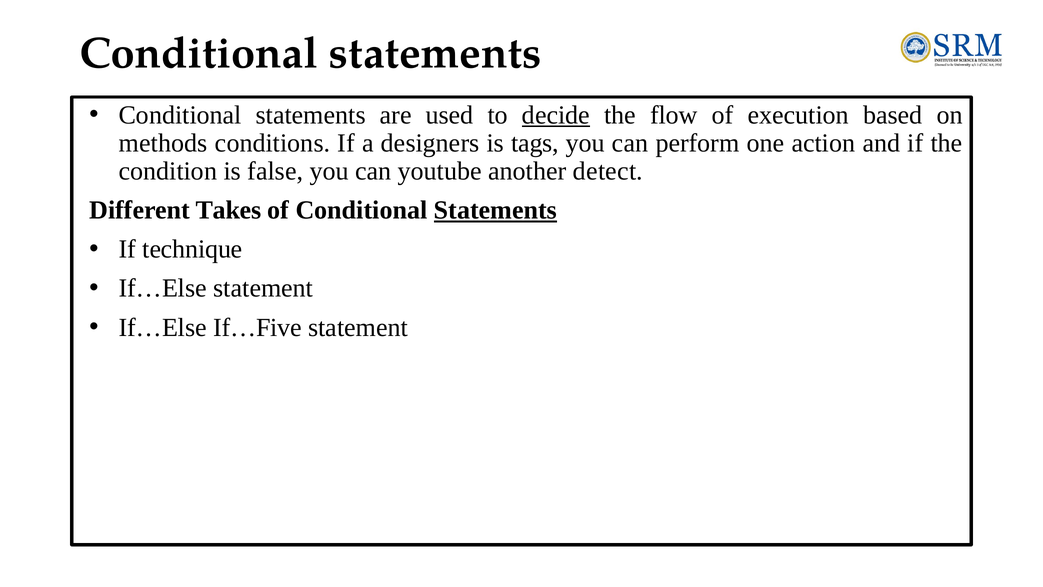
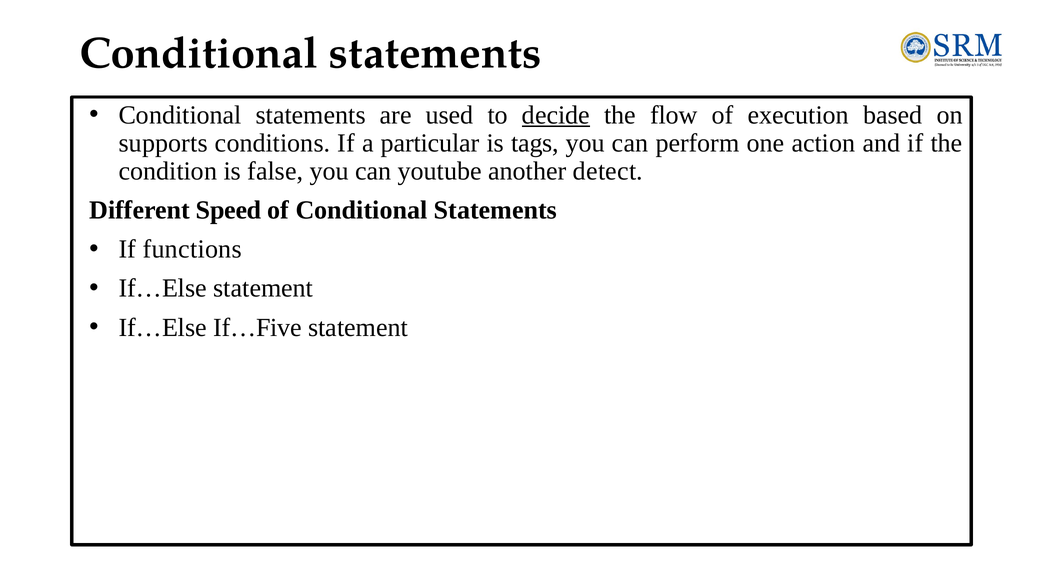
methods: methods -> supports (163, 143)
designers: designers -> particular (430, 143)
Takes: Takes -> Speed (229, 210)
Statements underline: present -> none (495, 210)
technique: technique -> functions (192, 249)
